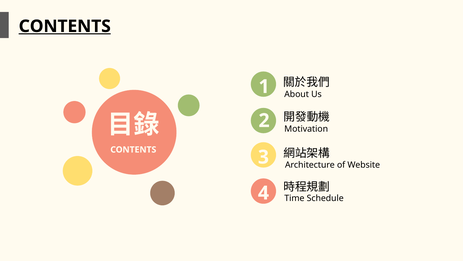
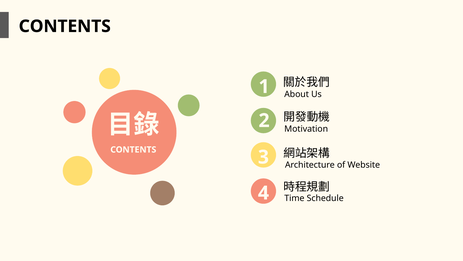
CONTENTS underline: present -> none (65, 26)
